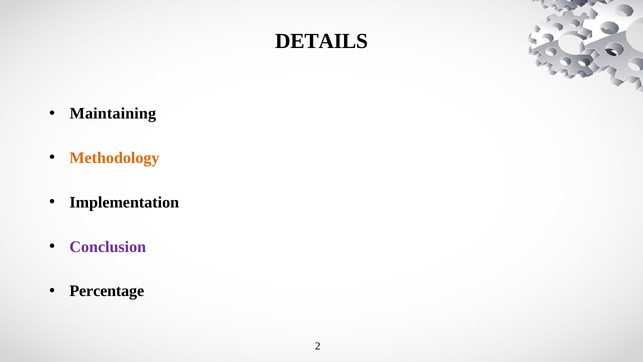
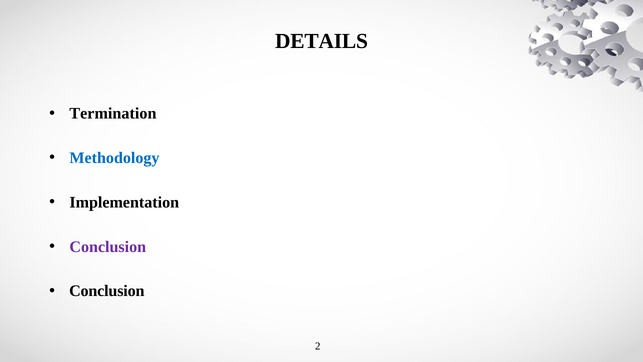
Maintaining: Maintaining -> Termination (113, 113)
Methodology colour: orange -> blue (114, 158)
Percentage: Percentage -> Conclusion (107, 291)
